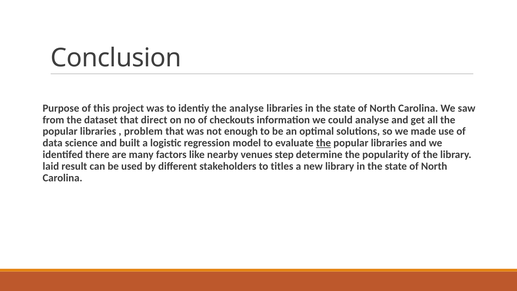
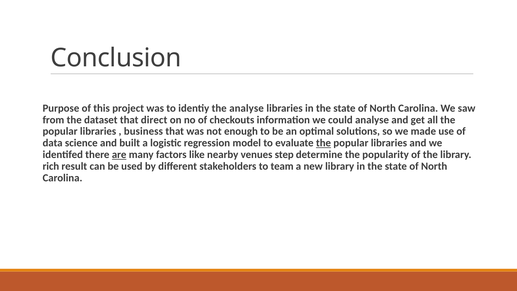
problem: problem -> business (143, 131)
are underline: none -> present (119, 155)
laid: laid -> rich (51, 166)
titles: titles -> team (282, 166)
